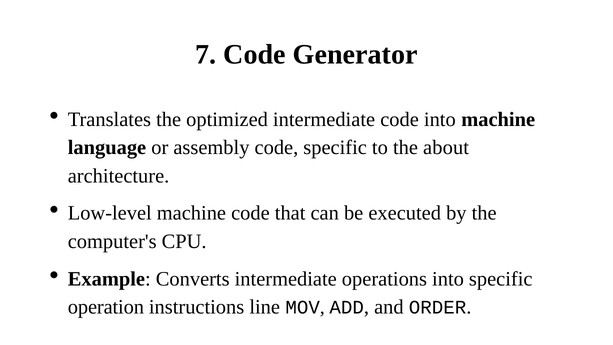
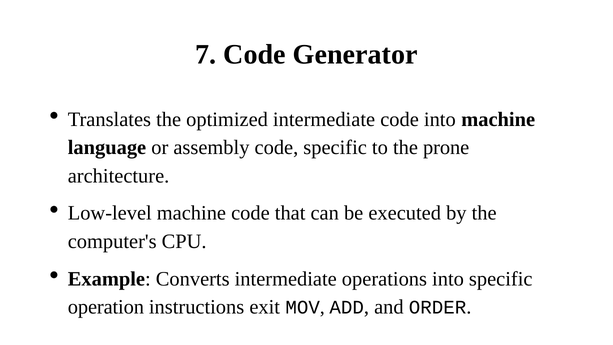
about: about -> prone (446, 147)
line: line -> exit (265, 307)
